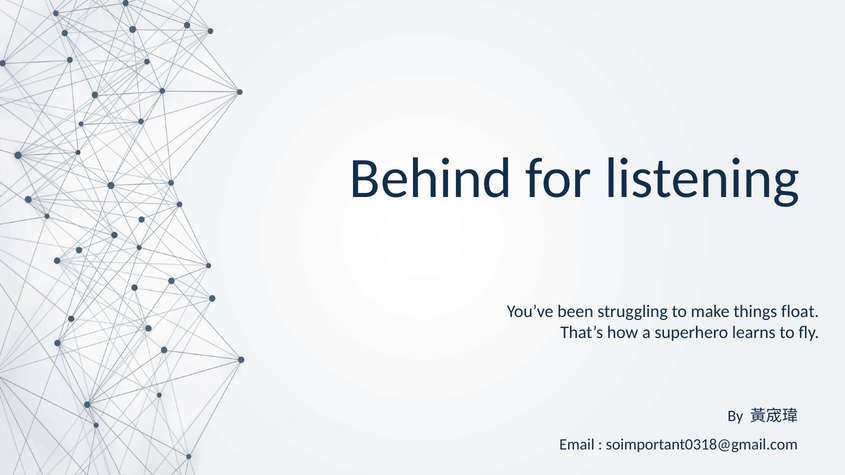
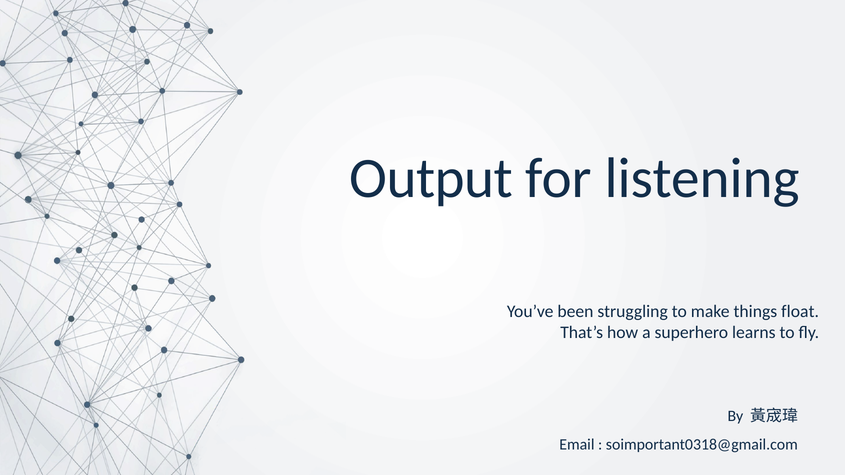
Behind: Behind -> Output (431, 178)
